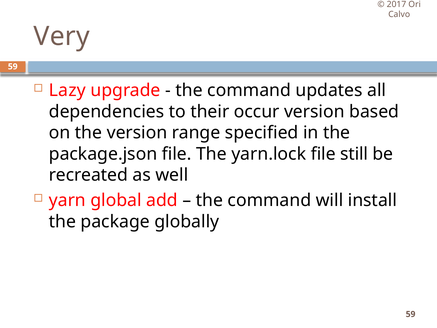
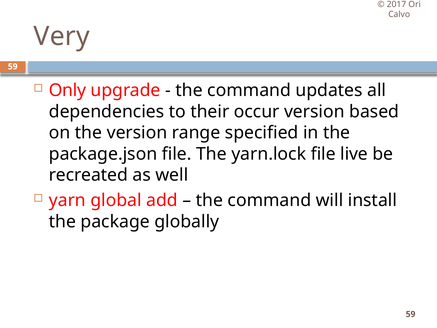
Lazy: Lazy -> Only (67, 90)
still: still -> live (354, 154)
